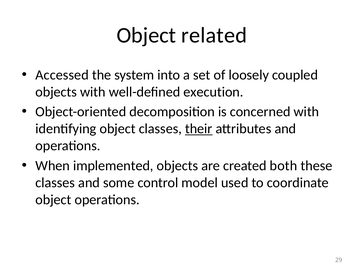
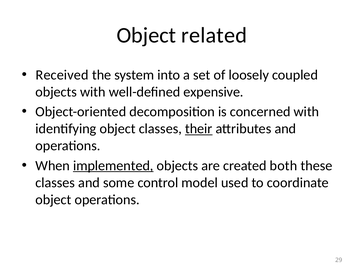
Accessed: Accessed -> Received (62, 75)
execution: execution -> expensive (214, 92)
implemented underline: none -> present (113, 166)
